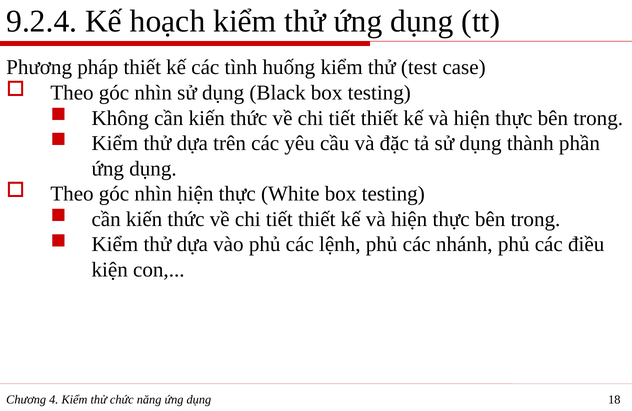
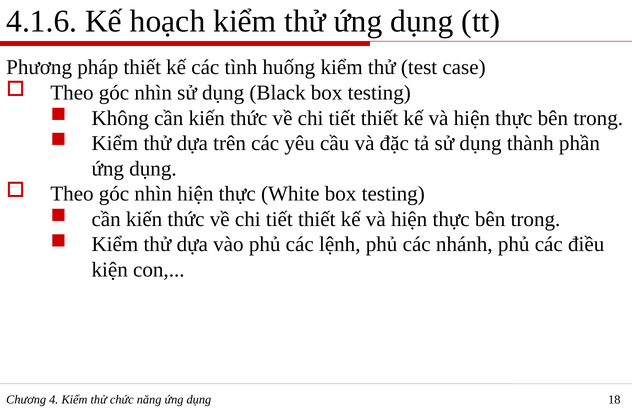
9.2.4: 9.2.4 -> 4.1.6 (42, 21)
